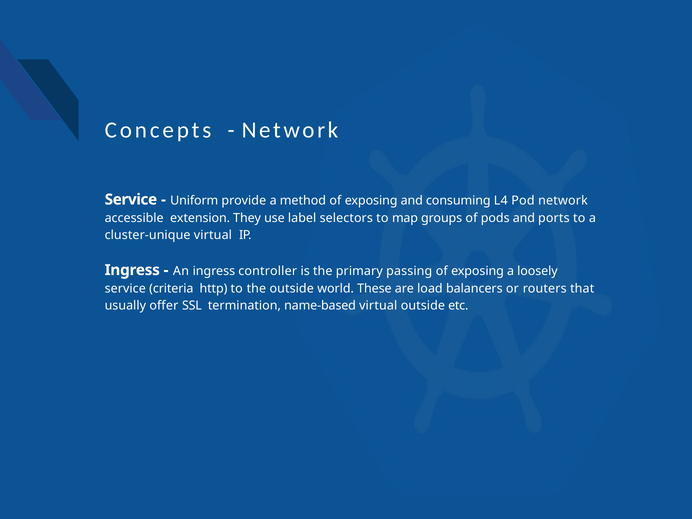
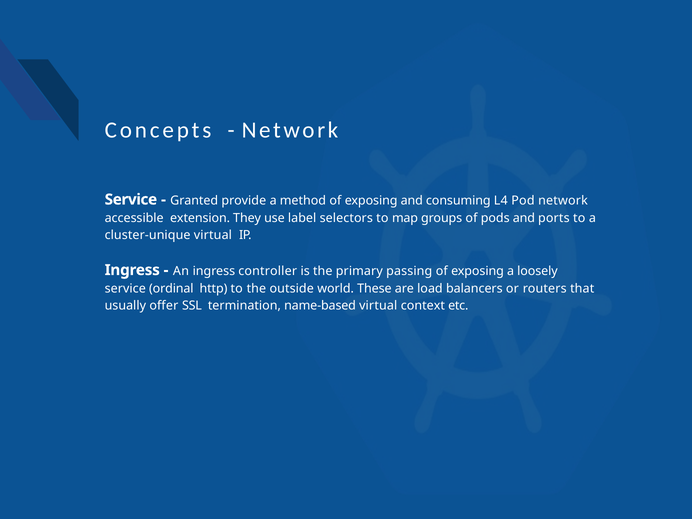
Uniform: Uniform -> Granted (194, 200)
criteria: criteria -> ordinal (171, 289)
virtual outside: outside -> context (423, 306)
